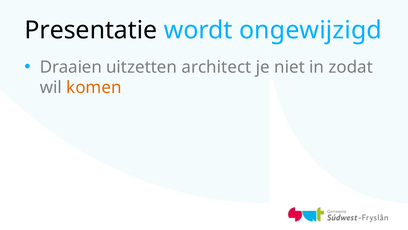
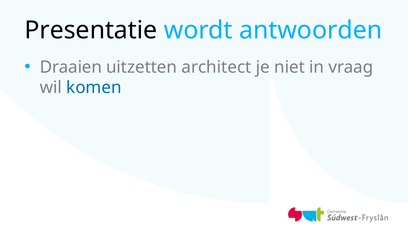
ongewijzigd: ongewijzigd -> antwoorden (311, 30)
zodat: zodat -> vraag (351, 67)
komen colour: orange -> blue (94, 87)
